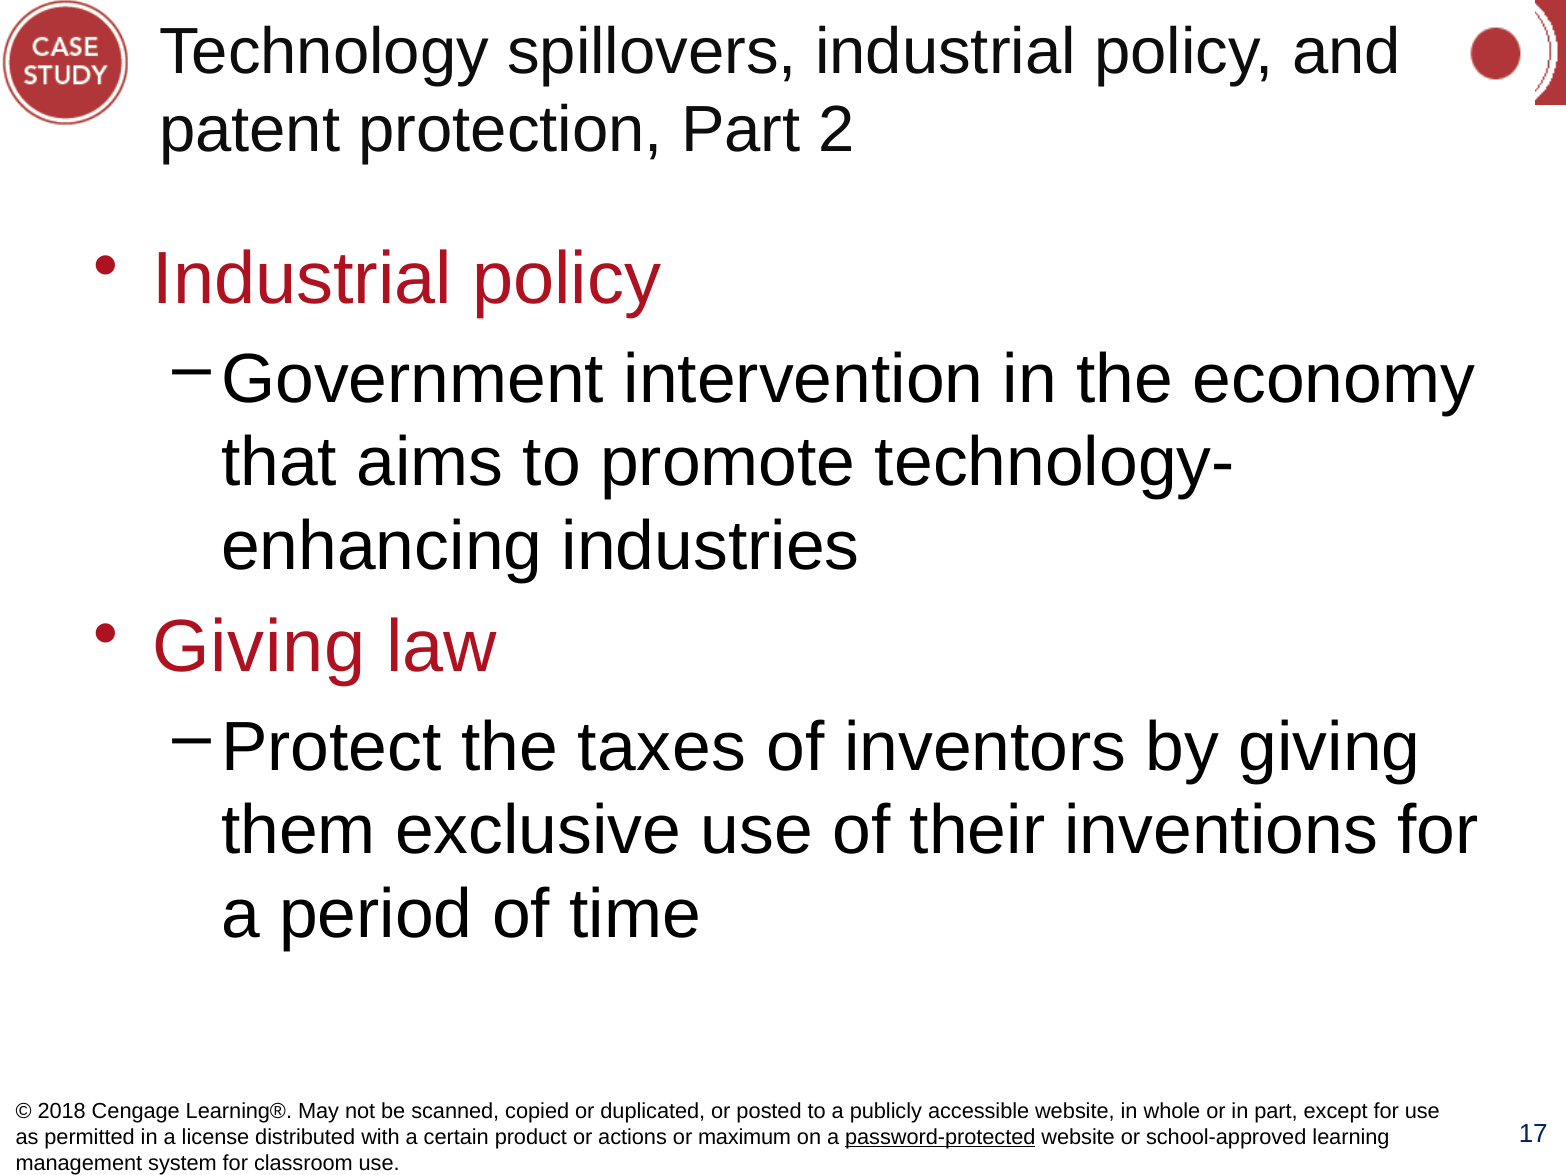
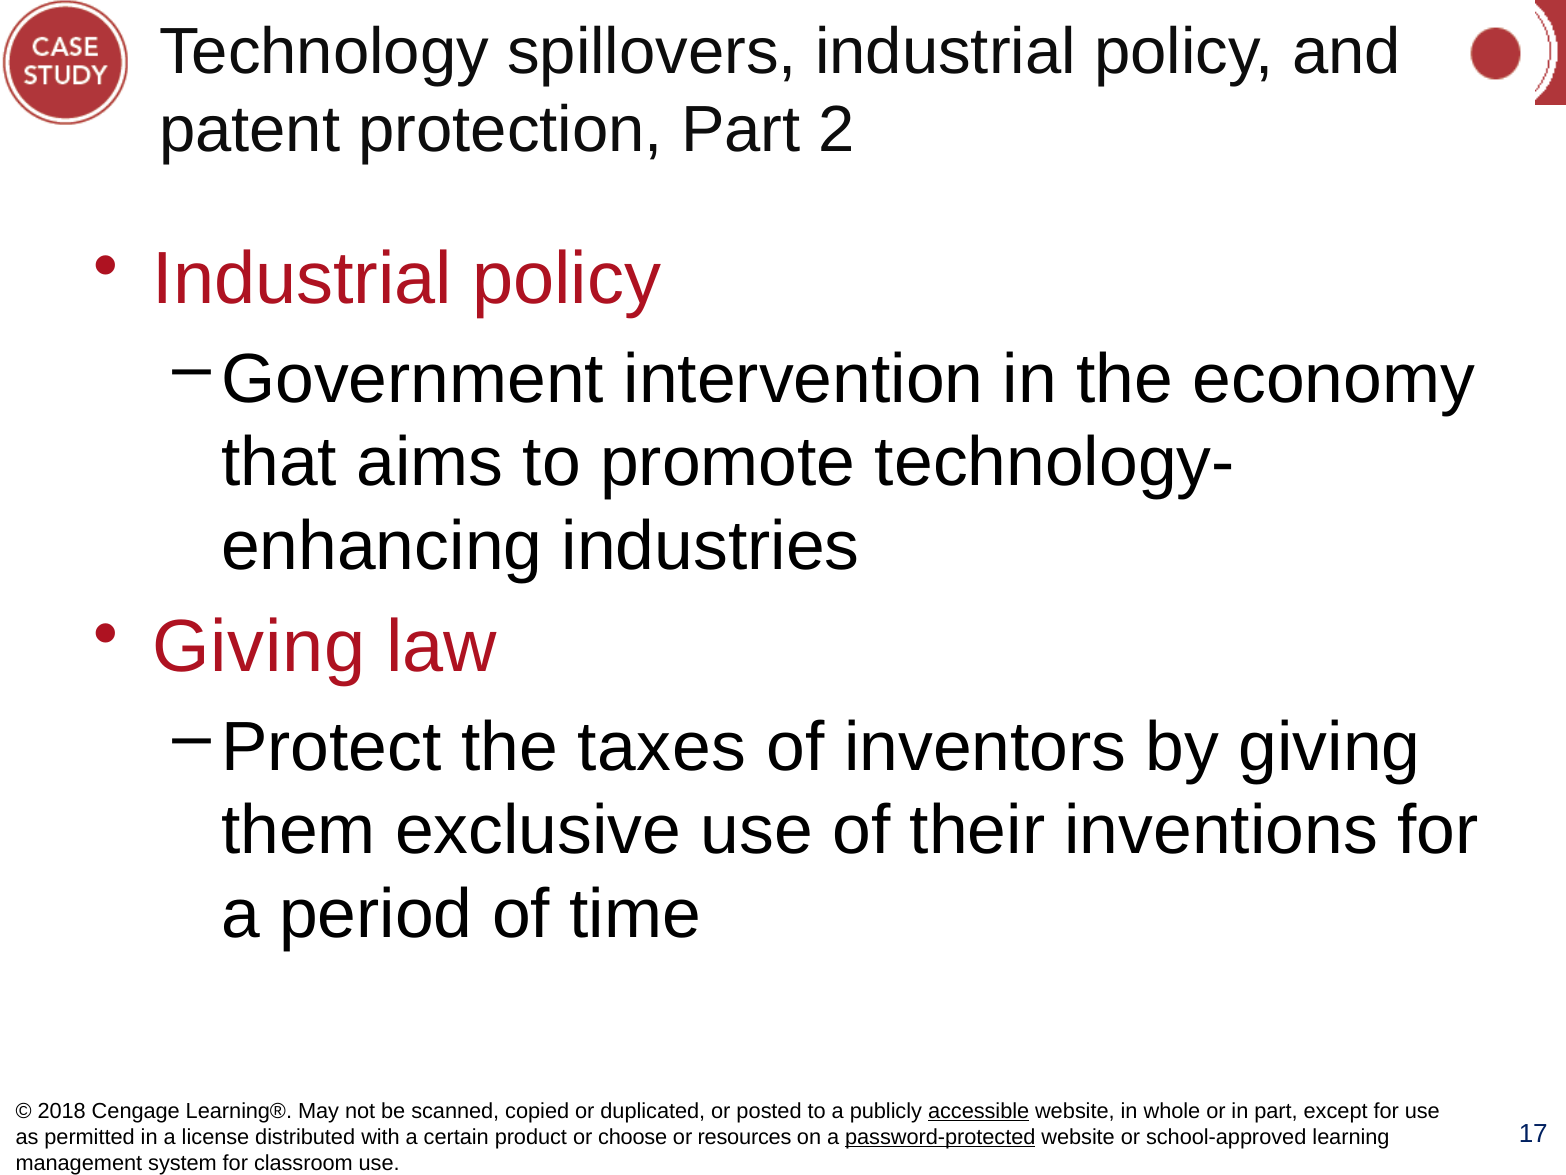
accessible underline: none -> present (979, 1111)
actions: actions -> choose (633, 1137)
maximum: maximum -> resources (745, 1137)
